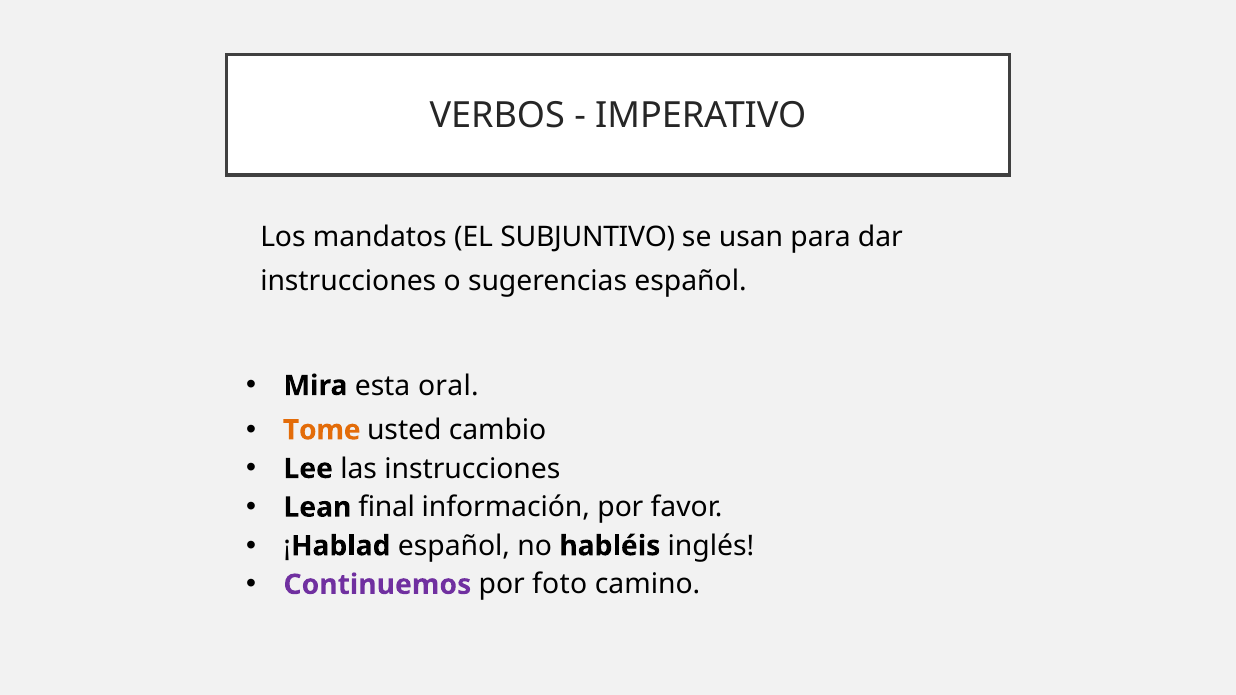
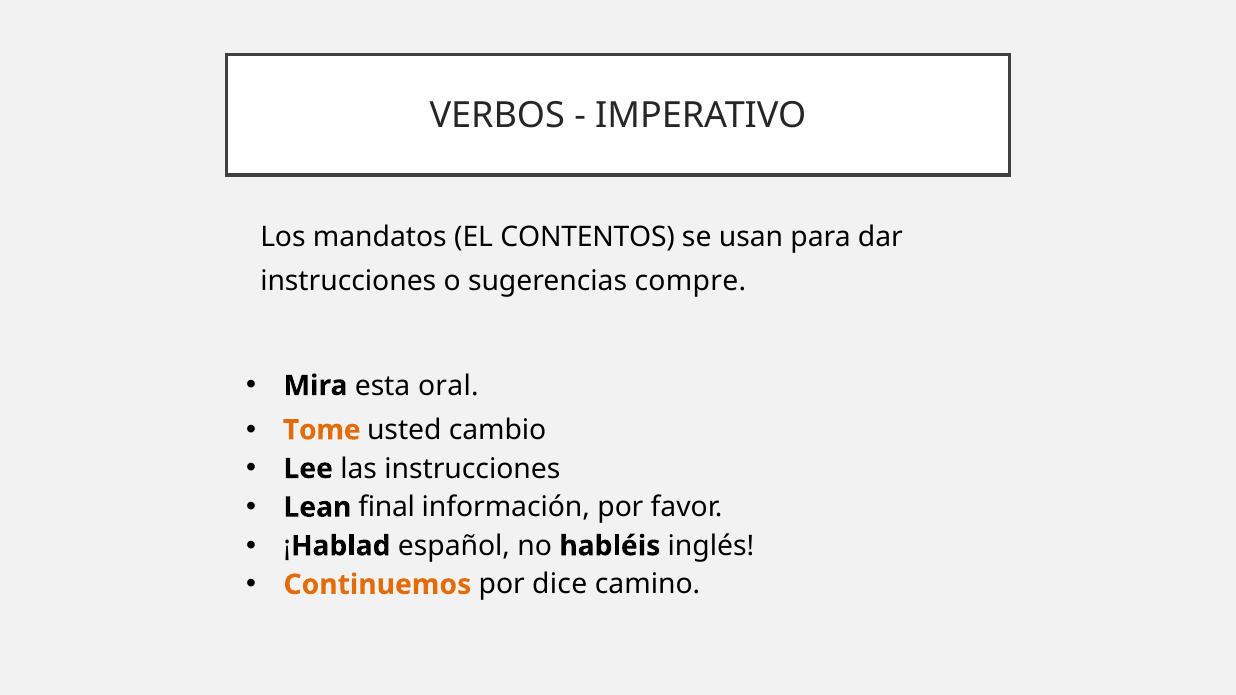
SUBJUNTIVO: SUBJUNTIVO -> CONTENTOS (588, 237)
sugerencias español: español -> compre (690, 281)
Continuemos colour: purple -> orange (377, 585)
foto: foto -> dice (560, 585)
